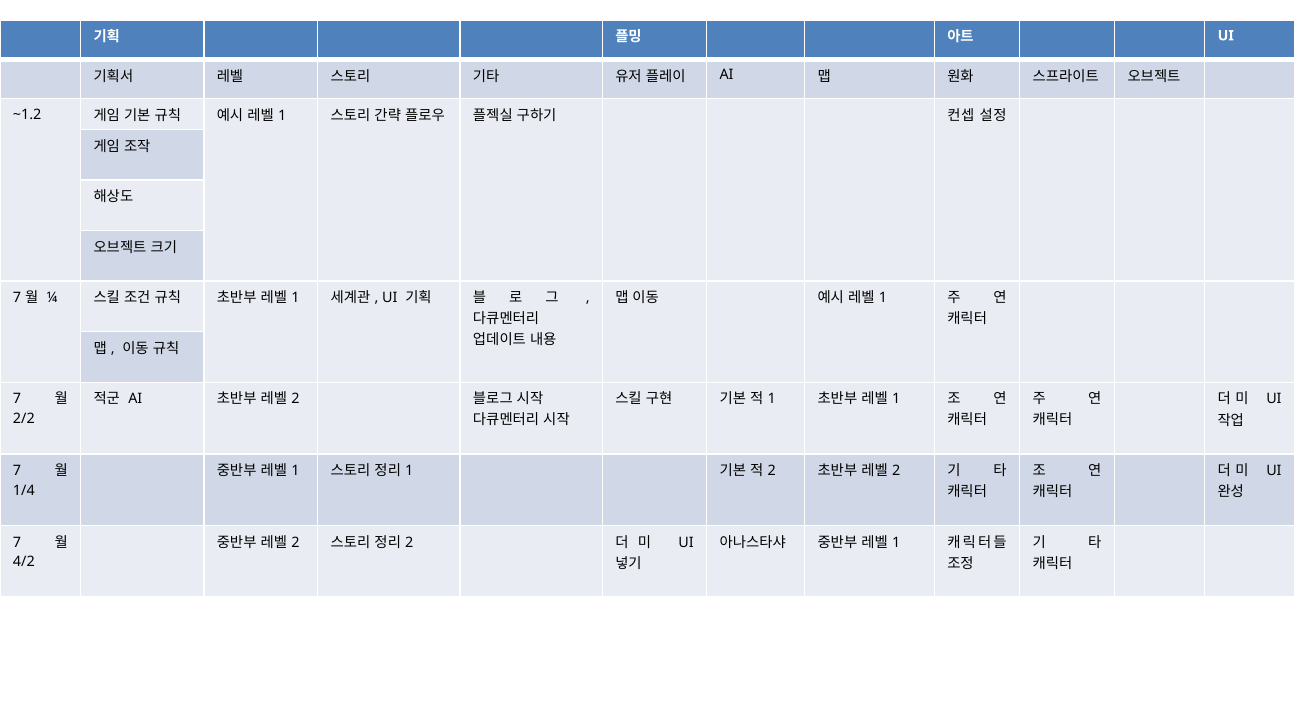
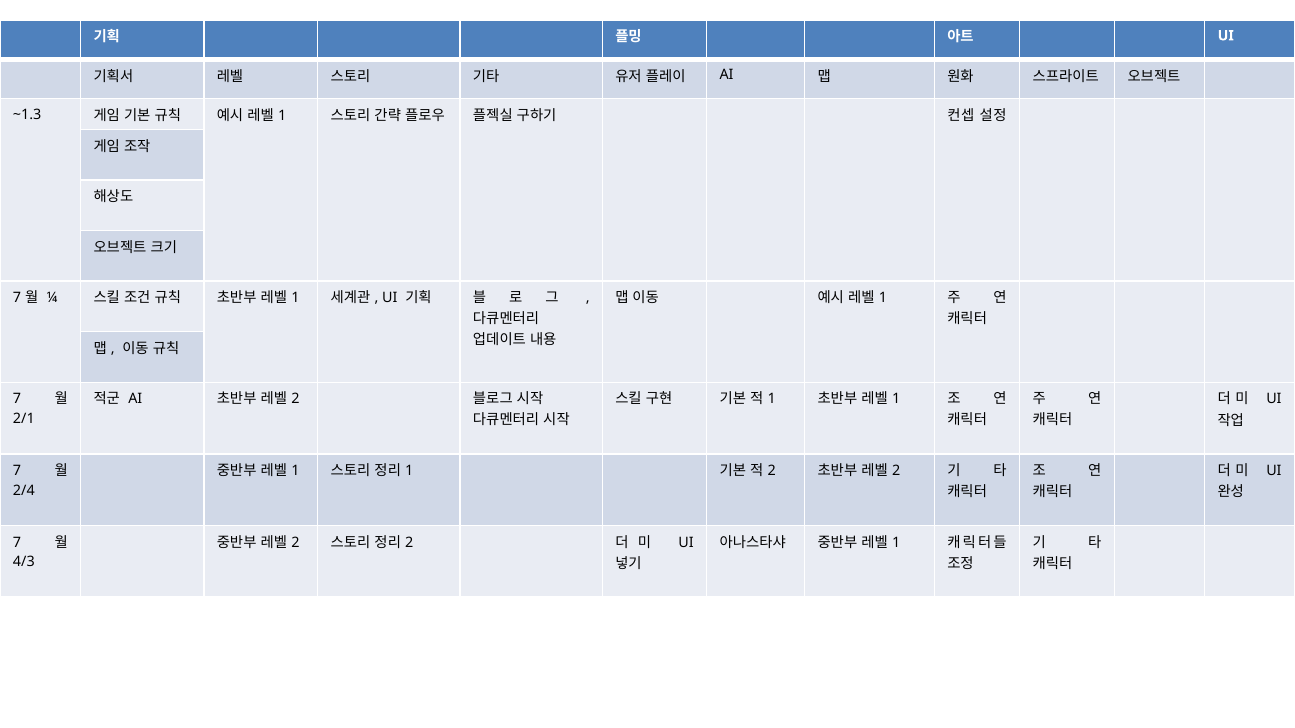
~1.2: ~1.2 -> ~1.3 (27, 114)
2/2: 2/2 -> 2/1 (24, 419)
1/4: 1/4 -> 2/4 (24, 491)
4/2: 4/2 -> 4/3 (24, 563)
